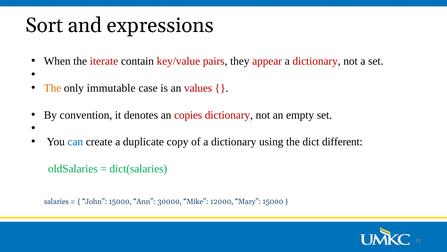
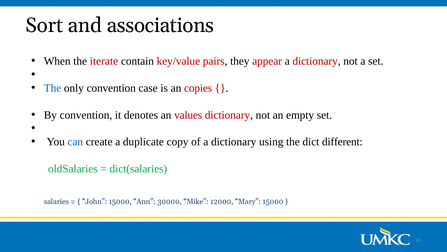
expressions: expressions -> associations (160, 25)
The colour: orange -> blue (53, 88)
only immutable: immutable -> convention (111, 88)
values: values -> copies (198, 88)
copies: copies -> values (188, 115)
